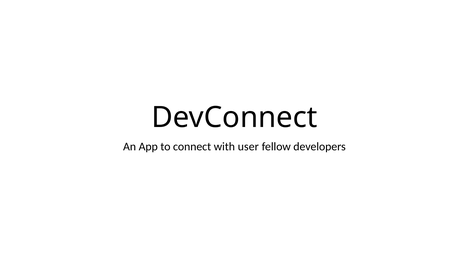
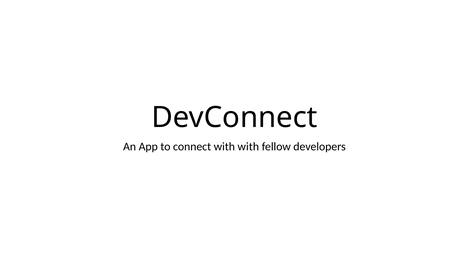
with user: user -> with (248, 147)
